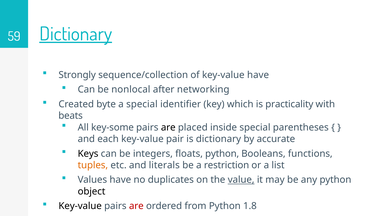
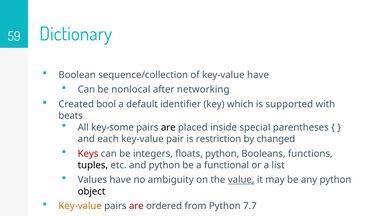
Dictionary underline: present -> none (76, 34)
Strongly: Strongly -> Boolean (77, 75)
byte: byte -> bool (106, 104)
a special: special -> default (142, 104)
practicality: practicality -> supported (289, 104)
is dictionary: dictionary -> restriction (219, 139)
accurate: accurate -> changed (276, 139)
Keys colour: black -> red (88, 154)
tuples colour: orange -> black (93, 165)
and literals: literals -> python (164, 165)
restriction: restriction -> functional (227, 165)
duplicates: duplicates -> ambiguity (171, 180)
Key-value colour: black -> orange (80, 206)
1.8: 1.8 -> 7.7 (250, 206)
